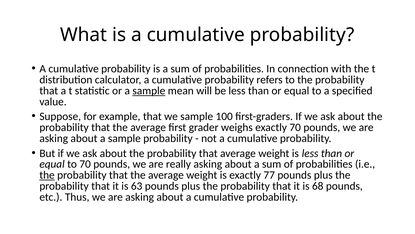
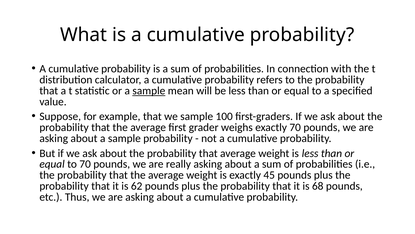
the underline: present -> none (47, 175)
77: 77 -> 45 (269, 175)
63: 63 -> 62 (137, 186)
